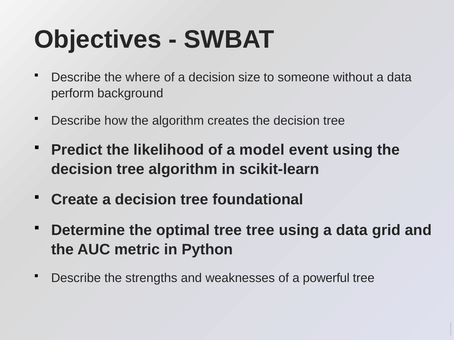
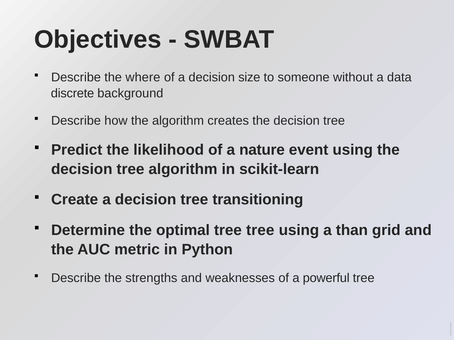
perform: perform -> discrete (73, 93)
model: model -> nature (262, 150)
foundational: foundational -> transitioning (258, 200)
using a data: data -> than (352, 231)
